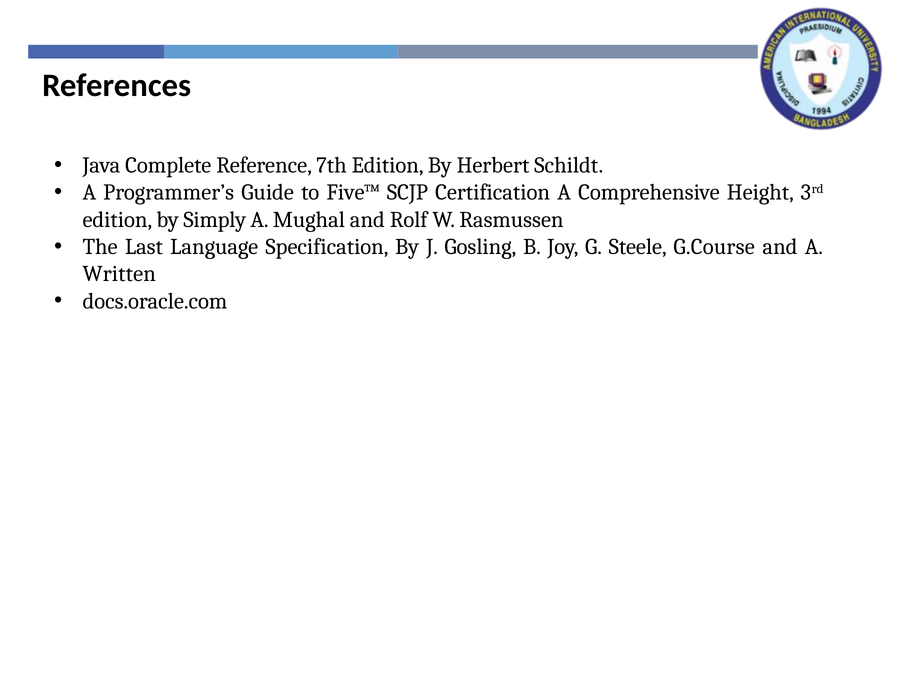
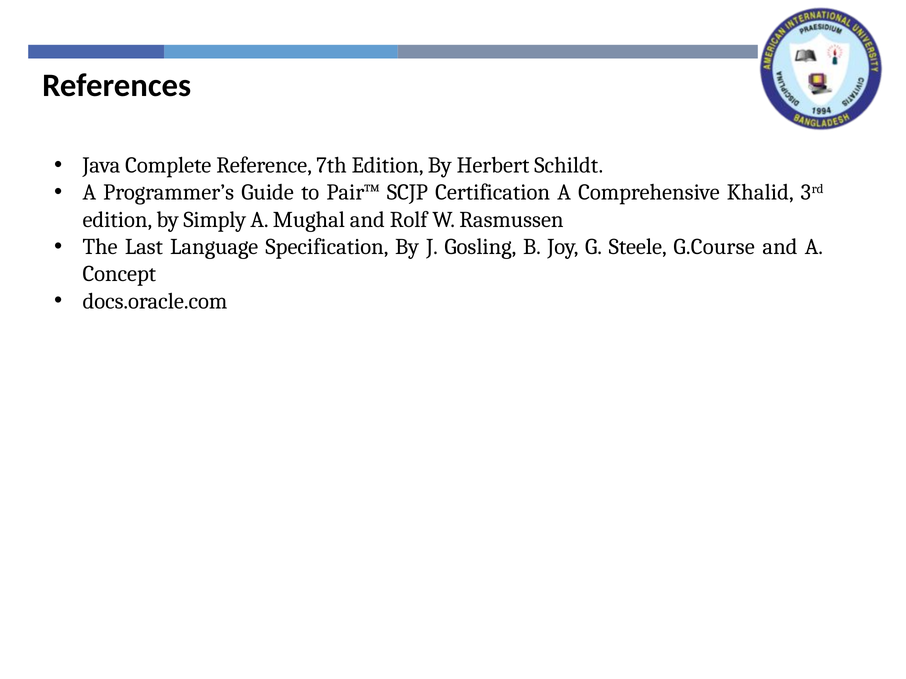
Five™: Five™ -> Pair™ (353, 193)
Height: Height -> Khalid (760, 193)
Written: Written -> Concept (119, 274)
